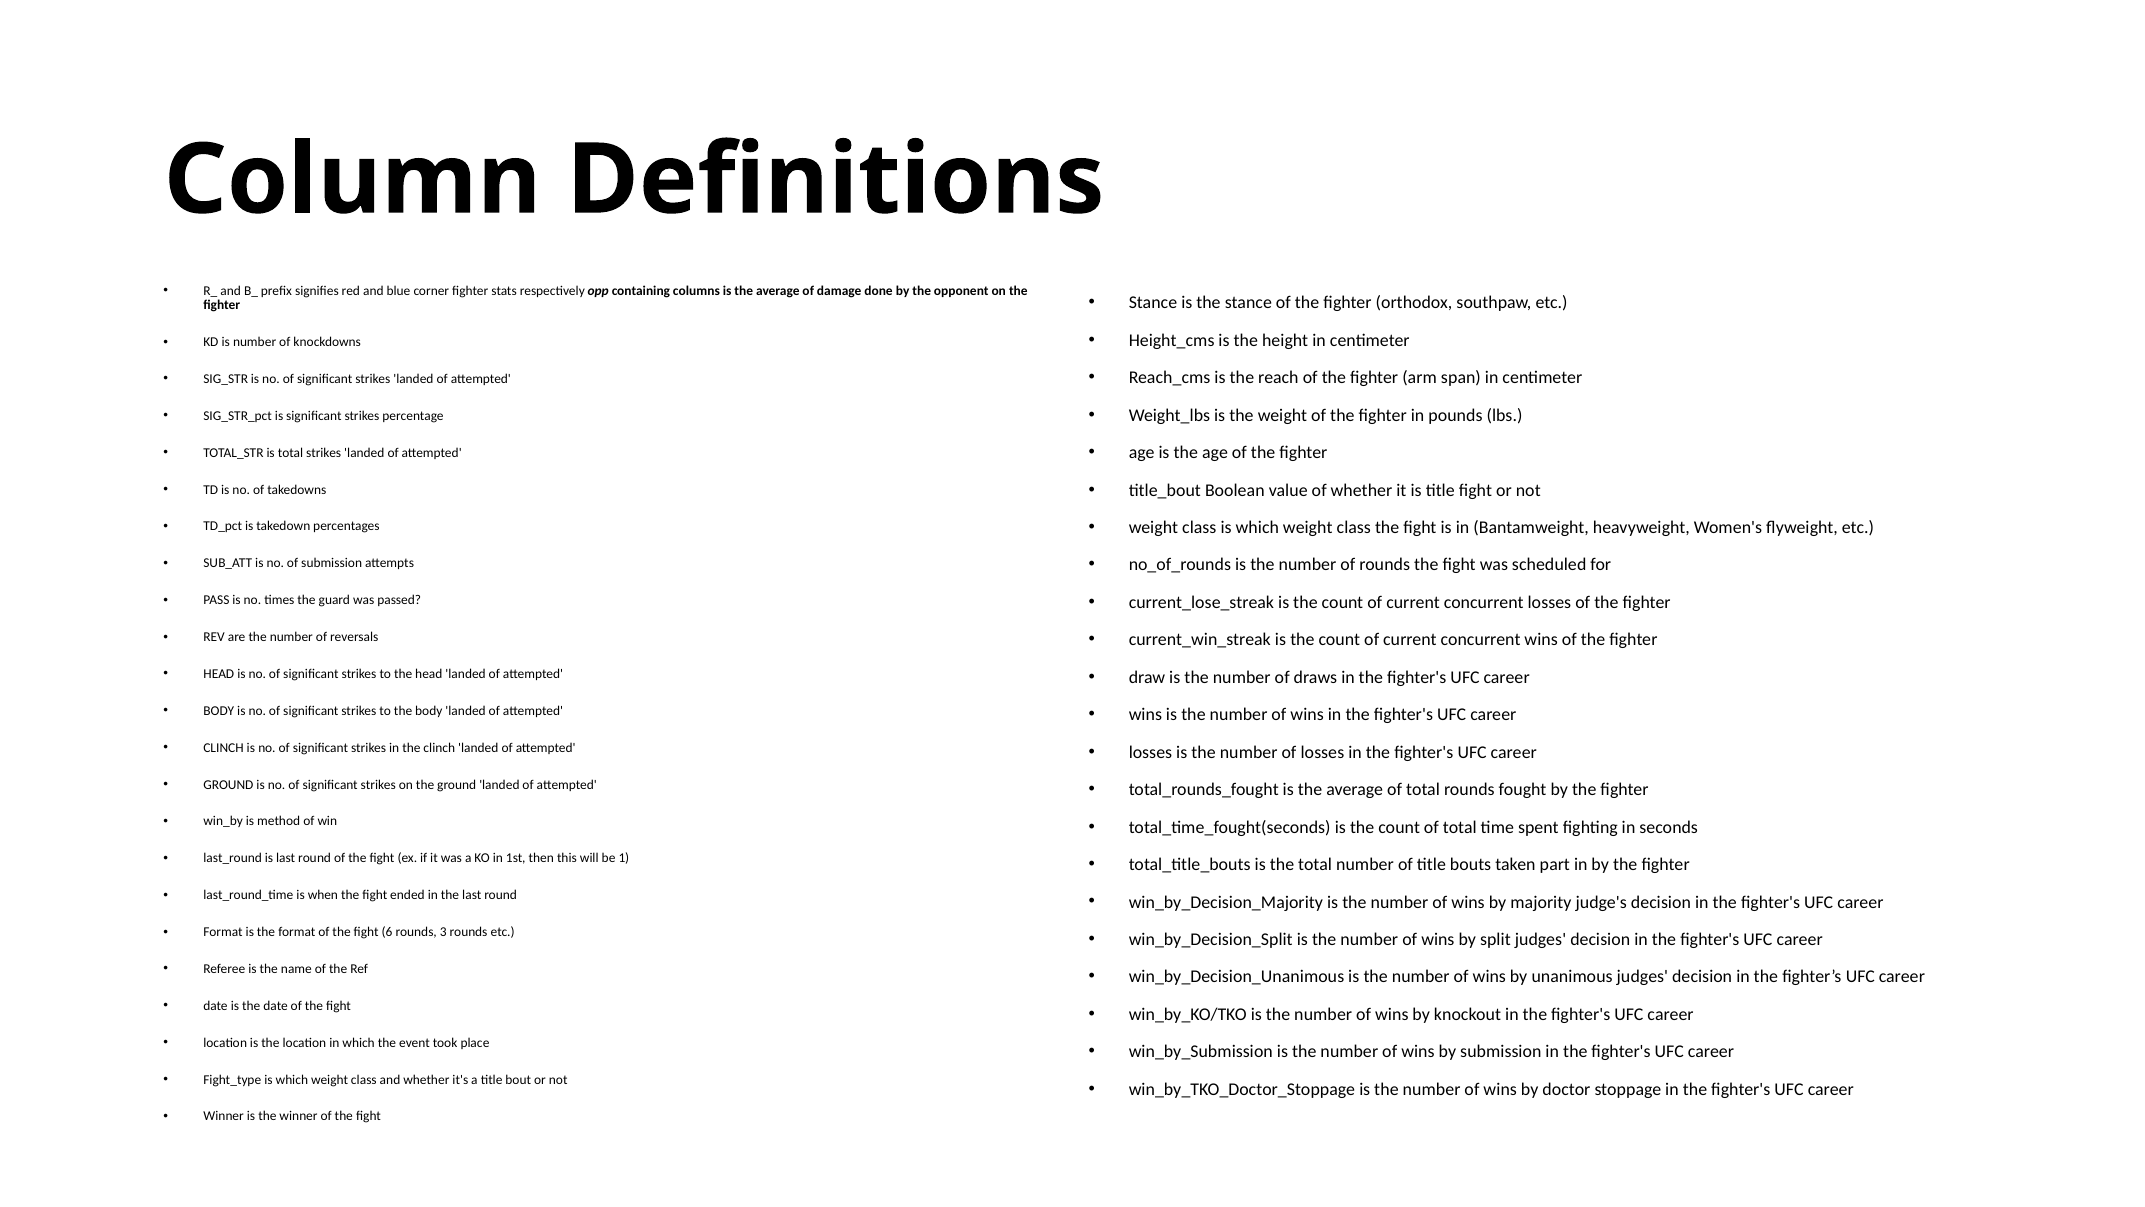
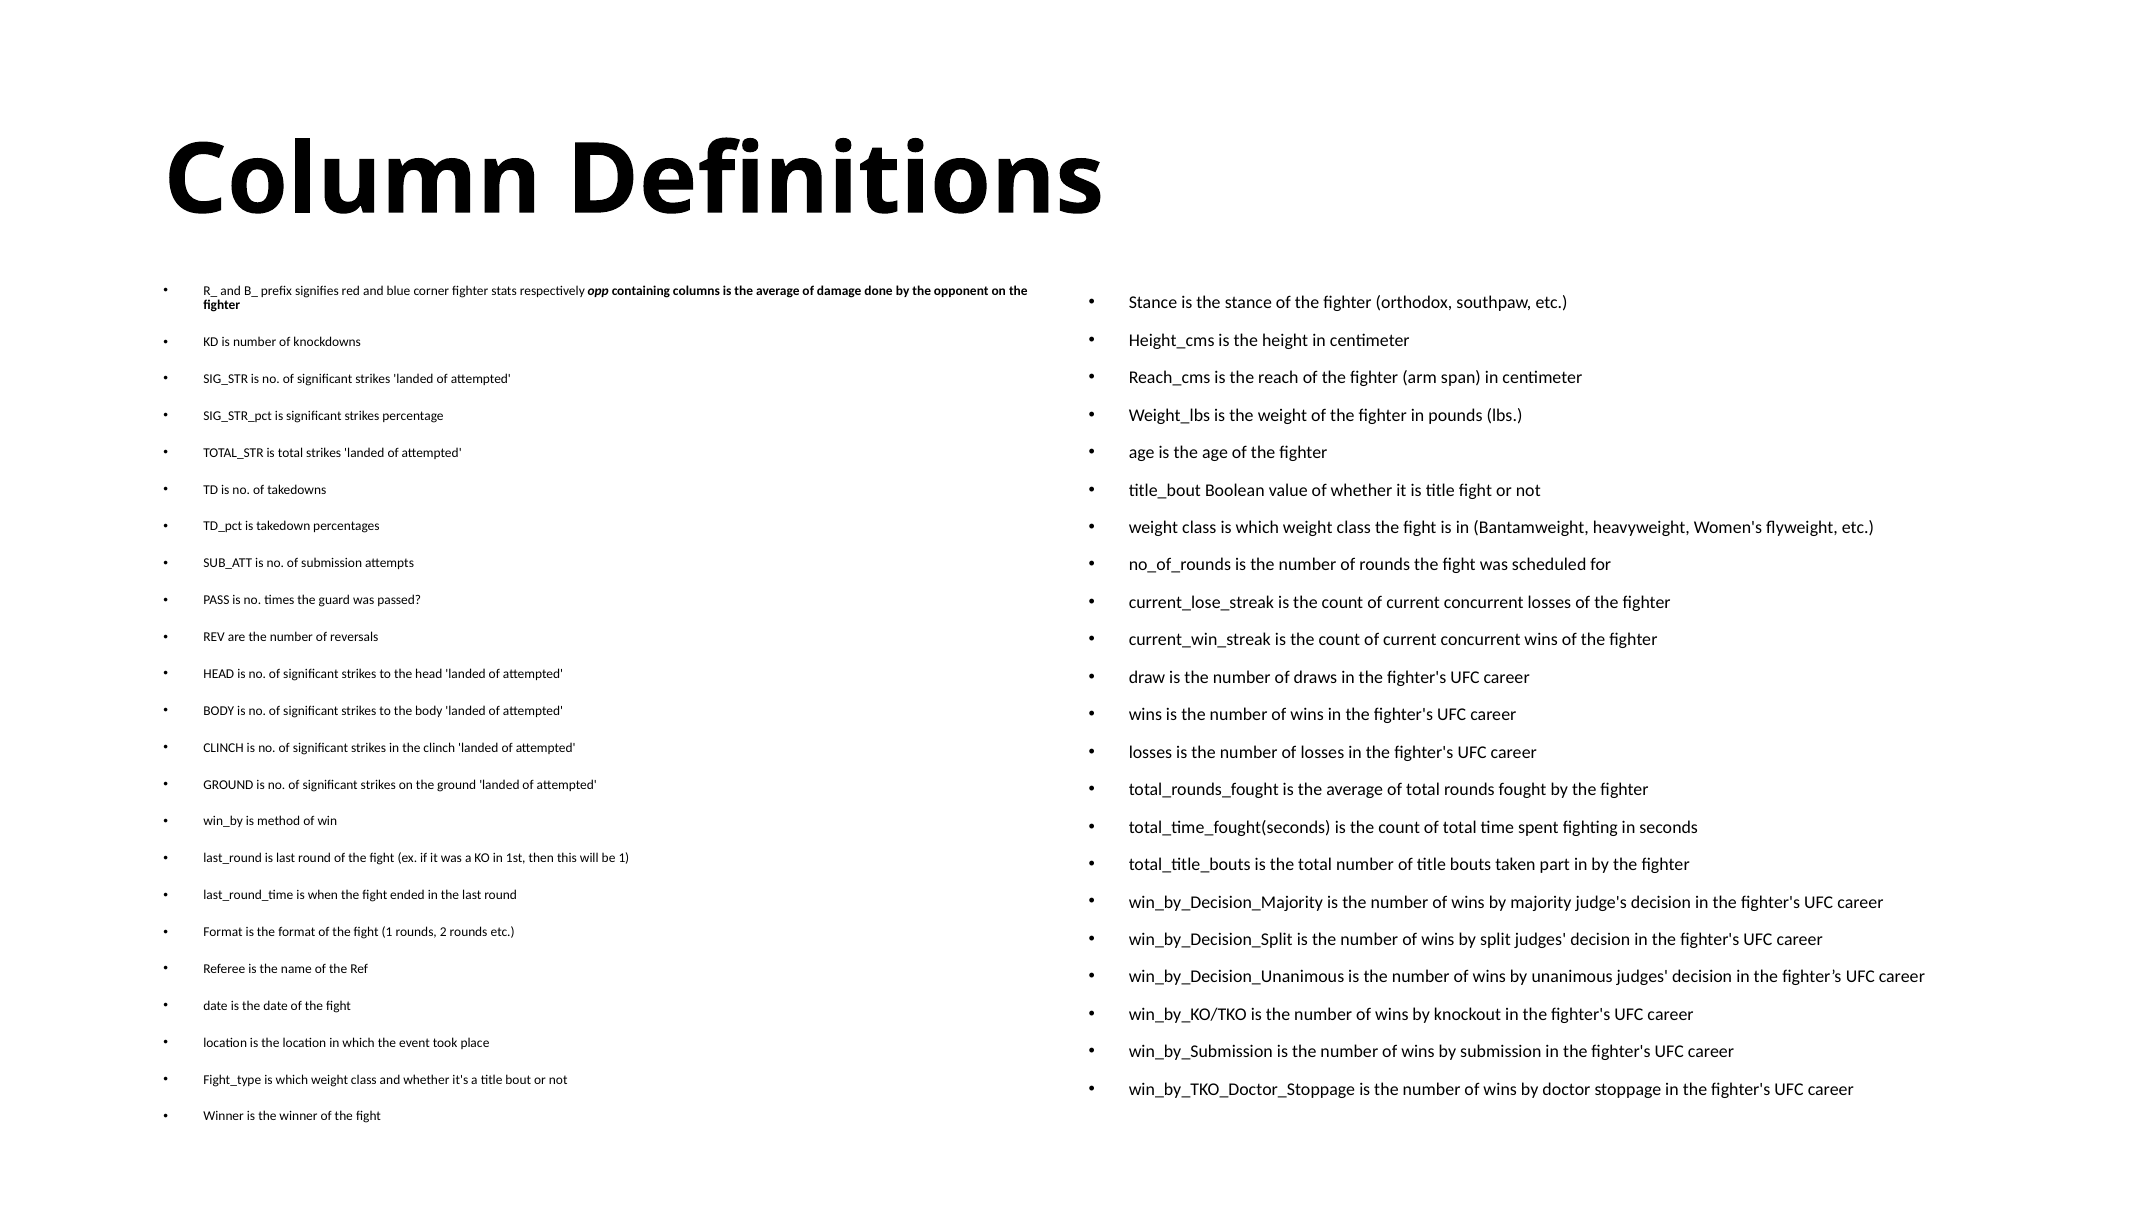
fight 6: 6 -> 1 (387, 932)
3: 3 -> 2 (443, 932)
